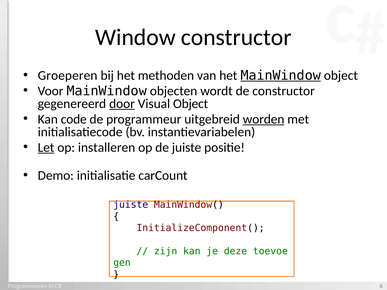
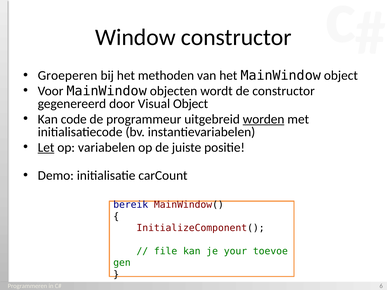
MainWindow underline: present -> none (281, 75)
door underline: present -> none (122, 104)
installeren: installeren -> variabelen (107, 147)
juiste: juiste -> bereik (131, 205)
zijn: zijn -> file (166, 251)
deze: deze -> your (235, 251)
